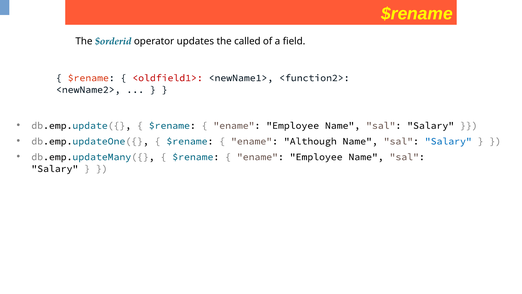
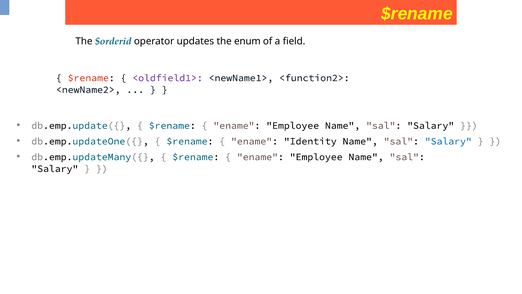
called: called -> enum (247, 41)
<oldfield1> colour: red -> purple (168, 78)
Although: Although -> Identity (310, 141)
